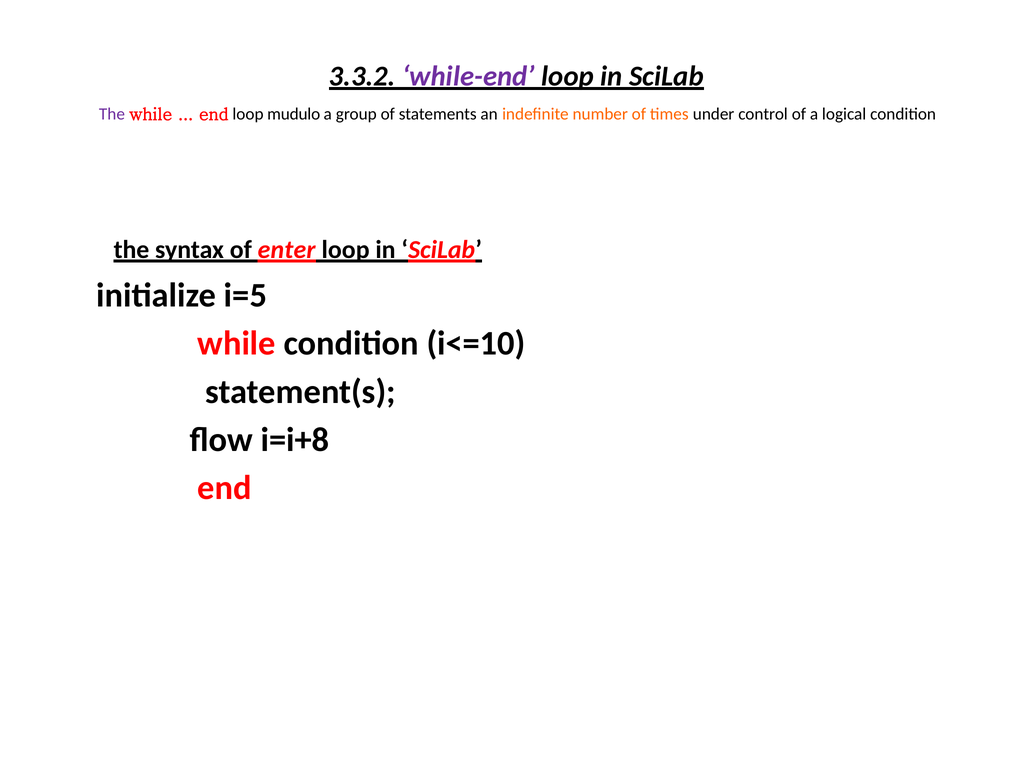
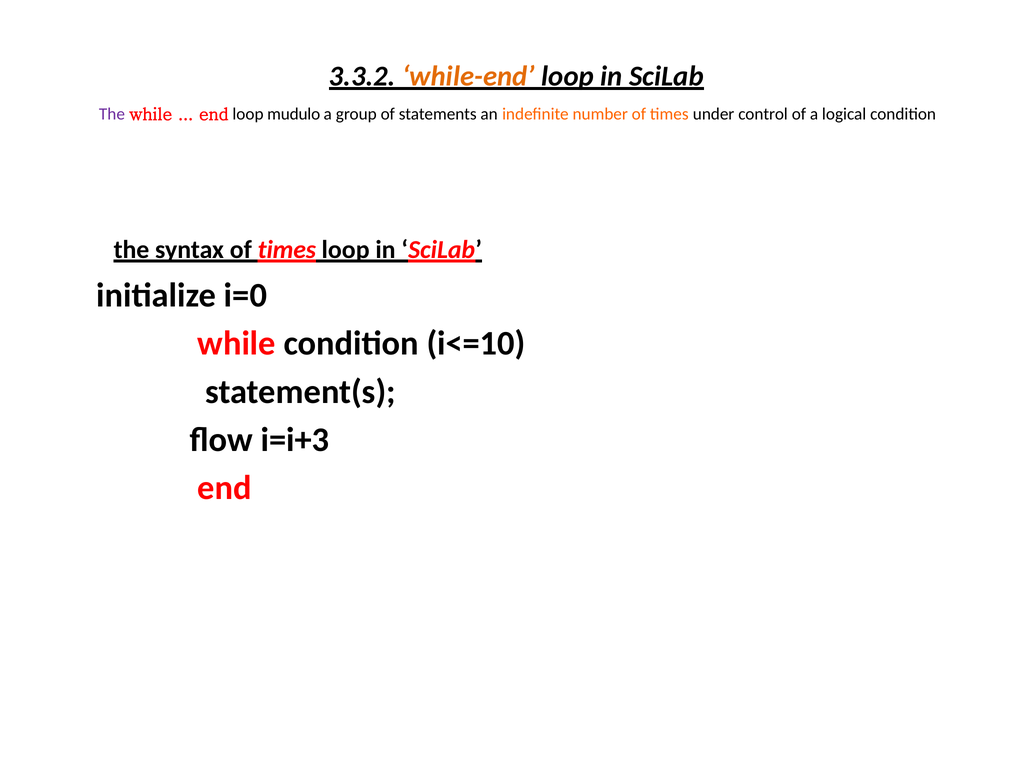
while-end colour: purple -> orange (468, 76)
syntax of enter: enter -> times (287, 250)
i=5: i=5 -> i=0 (245, 295)
i=i+8: i=i+8 -> i=i+3 (295, 440)
